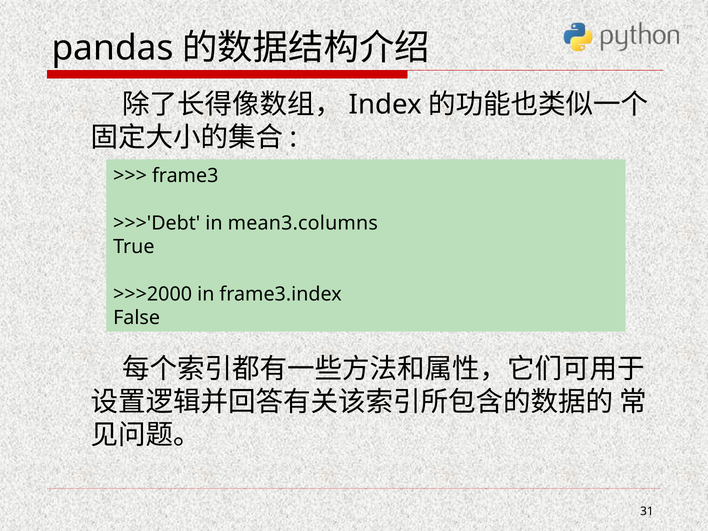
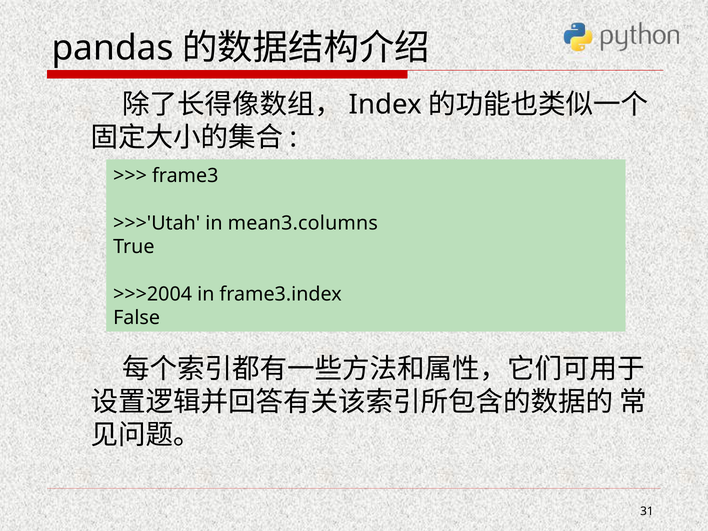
>>>'Debt: >>>'Debt -> >>>'Utah (157, 223)
>>>2000: >>>2000 -> >>>2004 (153, 294)
